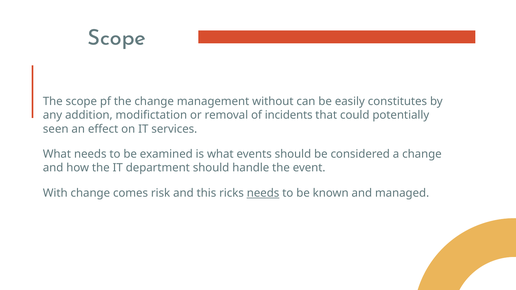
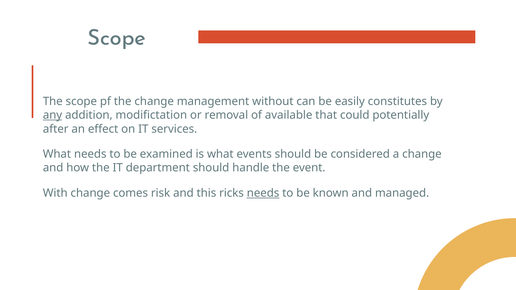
any underline: none -> present (53, 115)
incidents: incidents -> available (289, 115)
seen: seen -> after (56, 129)
